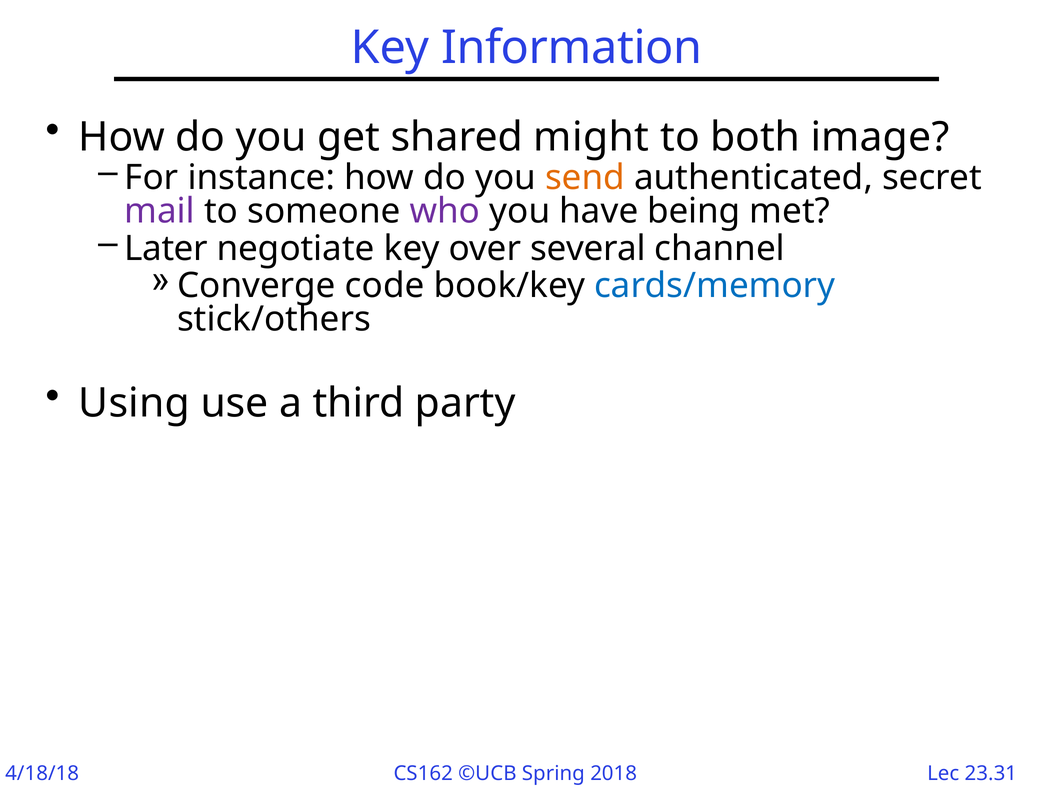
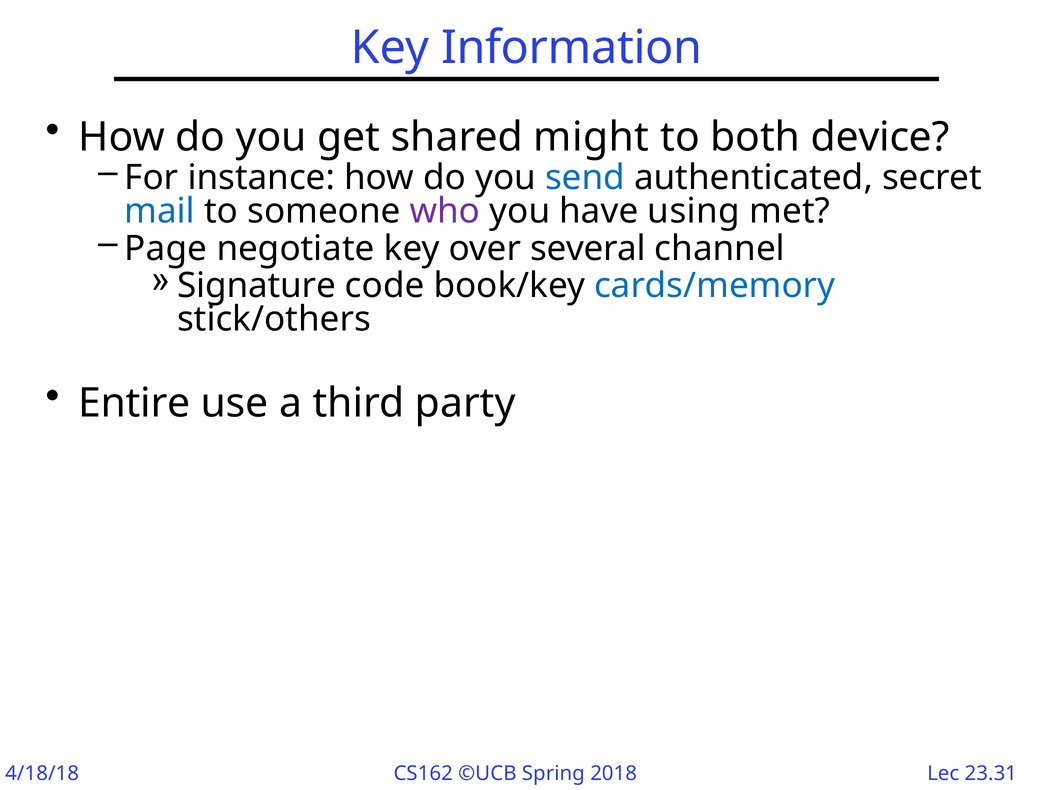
image: image -> device (880, 137)
send colour: orange -> blue (585, 177)
mail colour: purple -> blue (160, 211)
being: being -> using (694, 211)
Later: Later -> Page (166, 248)
Converge: Converge -> Signature (257, 286)
Using: Using -> Entire (134, 403)
